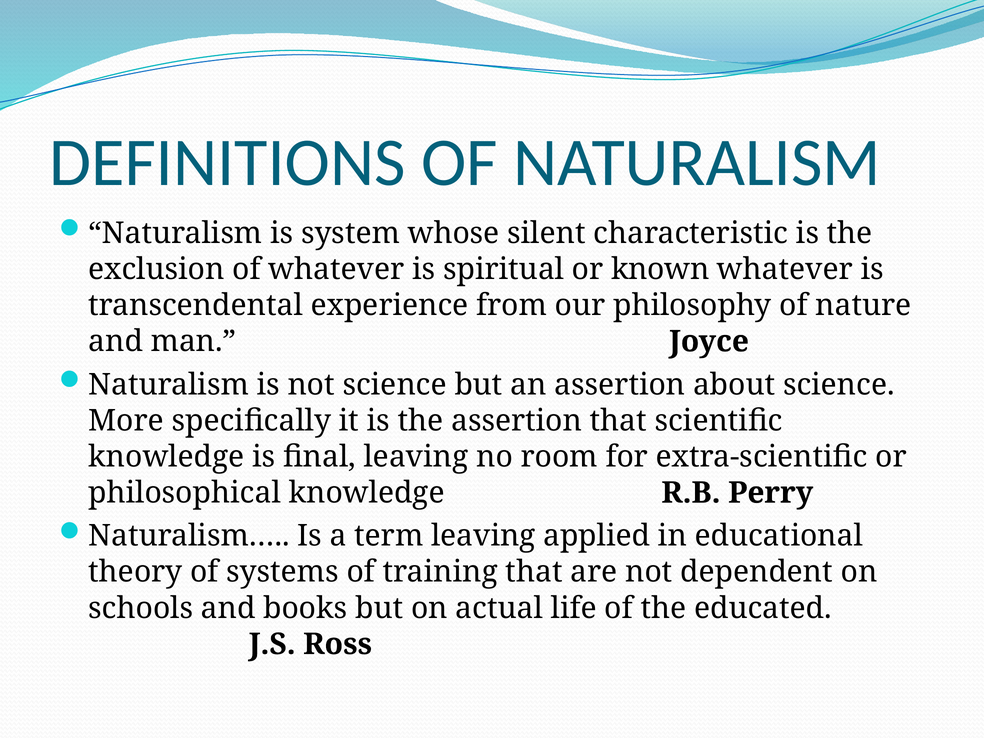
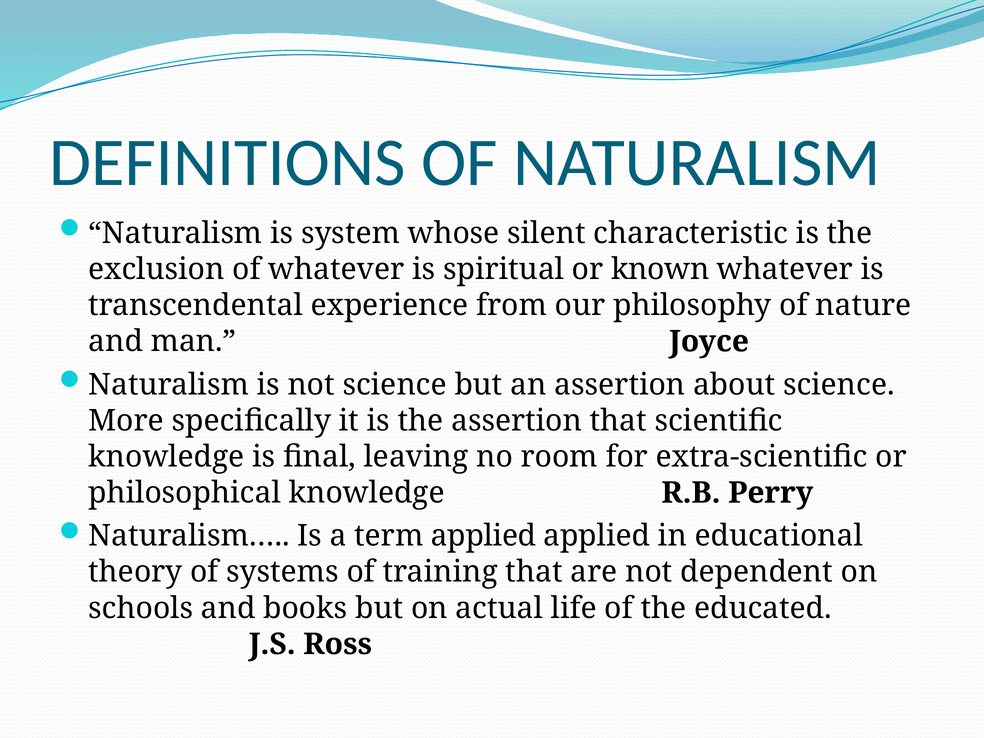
term leaving: leaving -> applied (483, 536)
